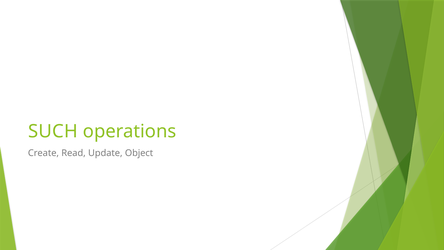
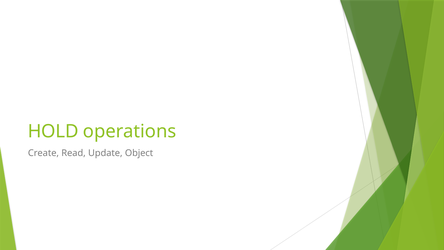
SUCH: SUCH -> HOLD (53, 131)
